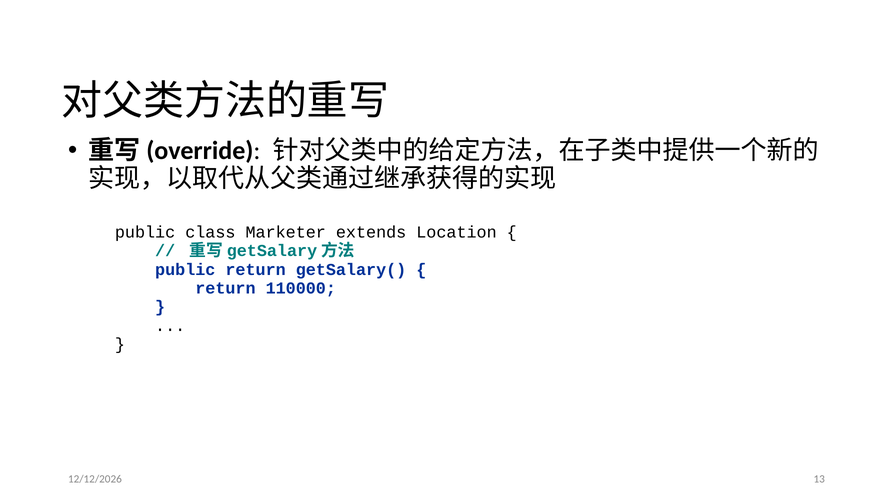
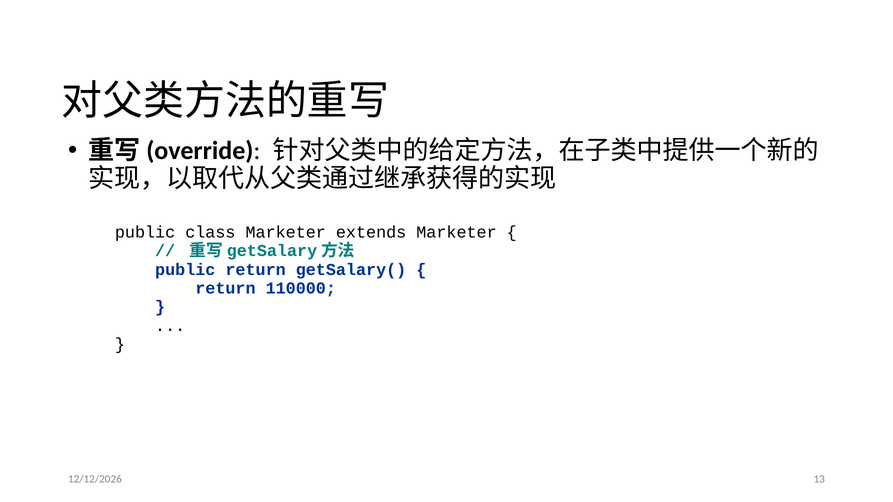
extends Location: Location -> Marketer (457, 232)
